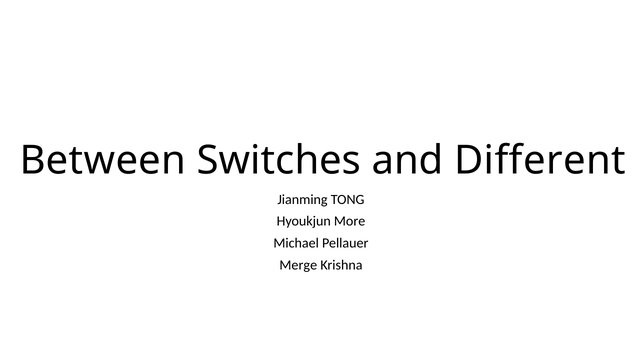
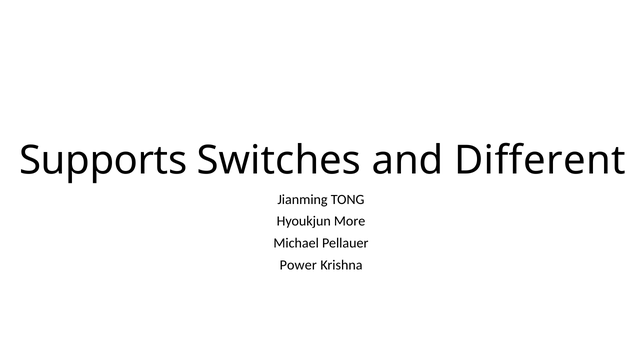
Between: Between -> Supports (103, 161)
Merge: Merge -> Power (298, 265)
